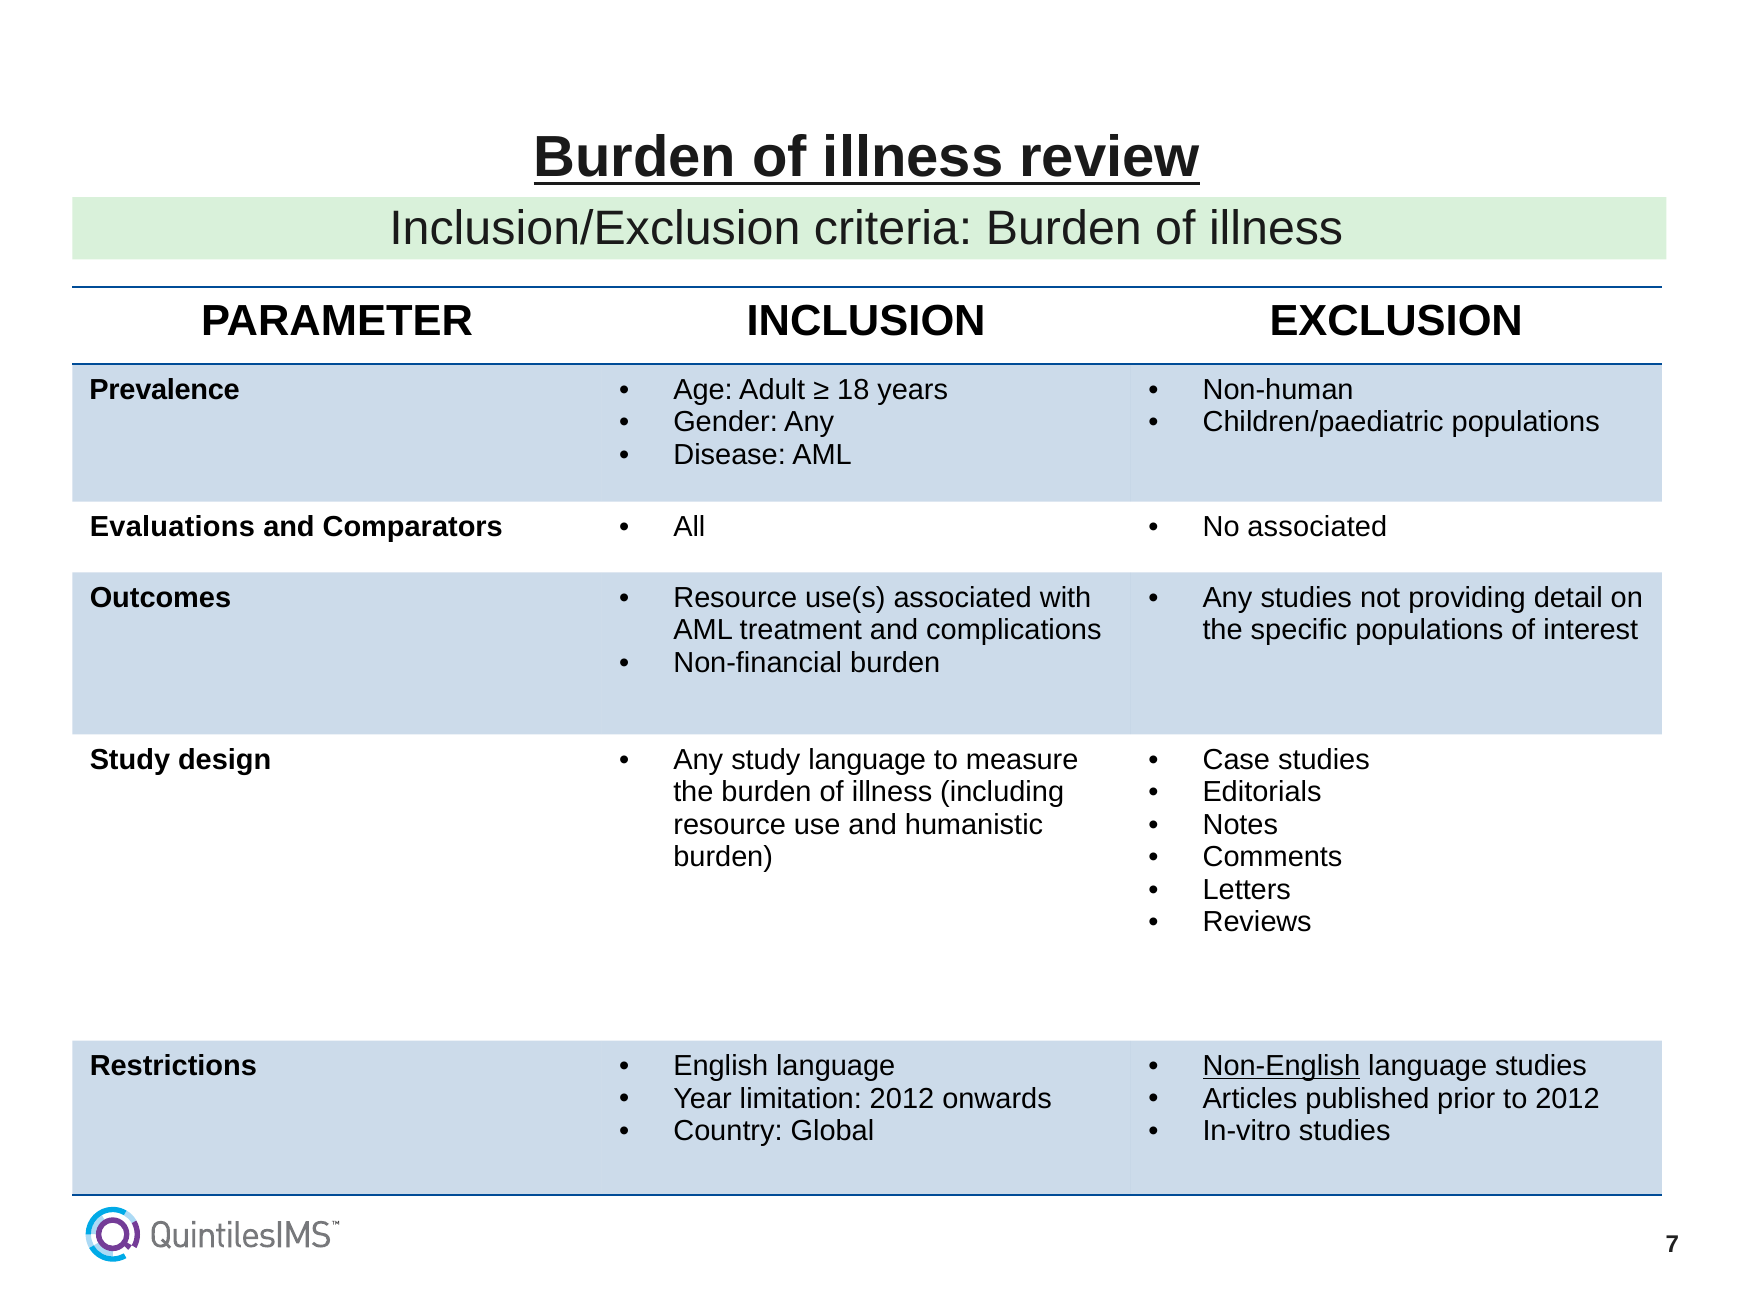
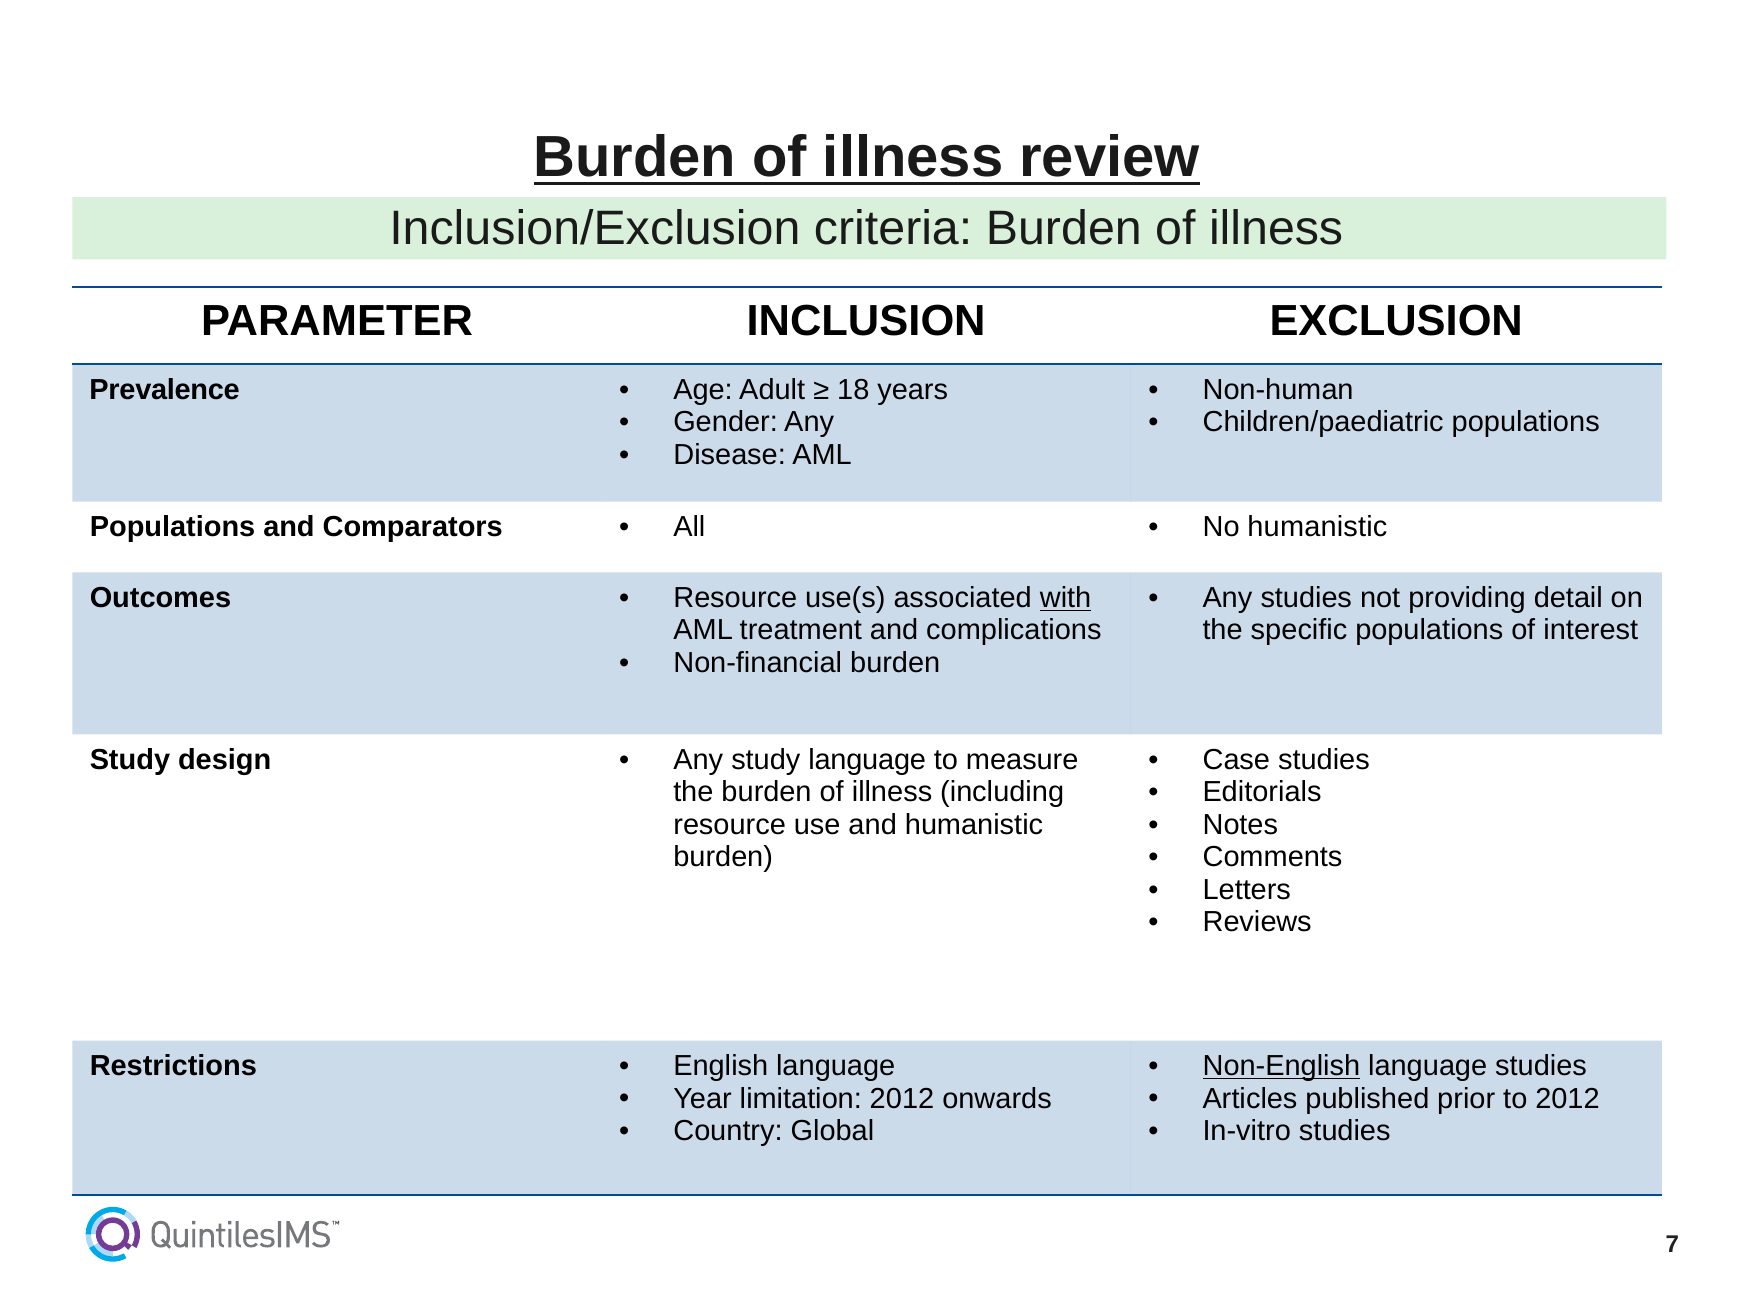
Evaluations: Evaluations -> Populations (173, 527)
No associated: associated -> humanistic (1317, 527)
with underline: none -> present (1066, 598)
